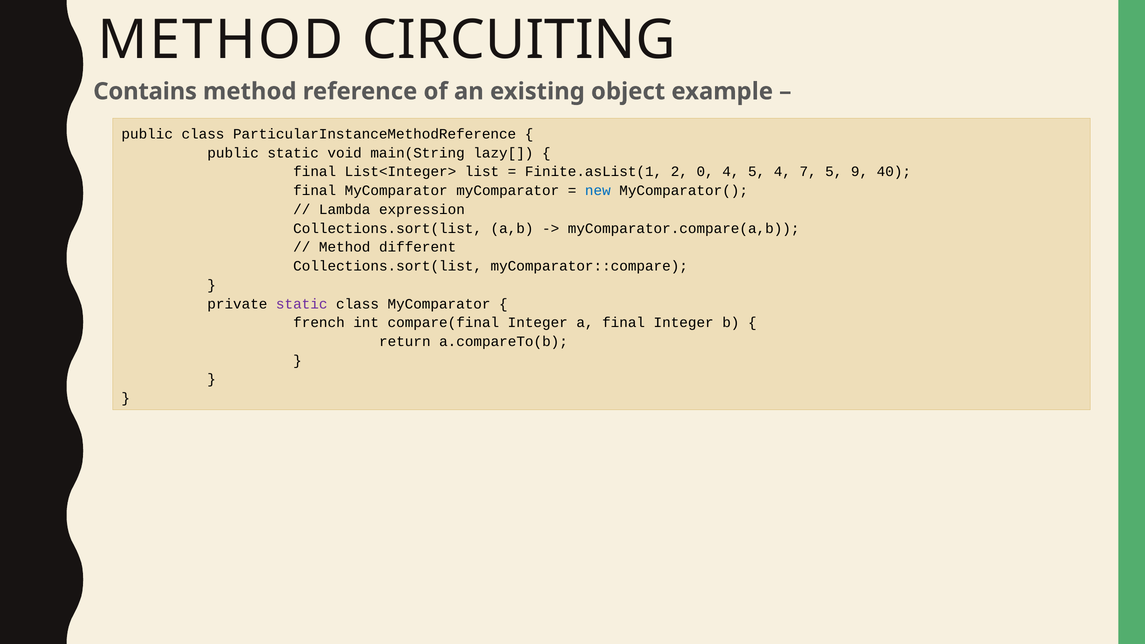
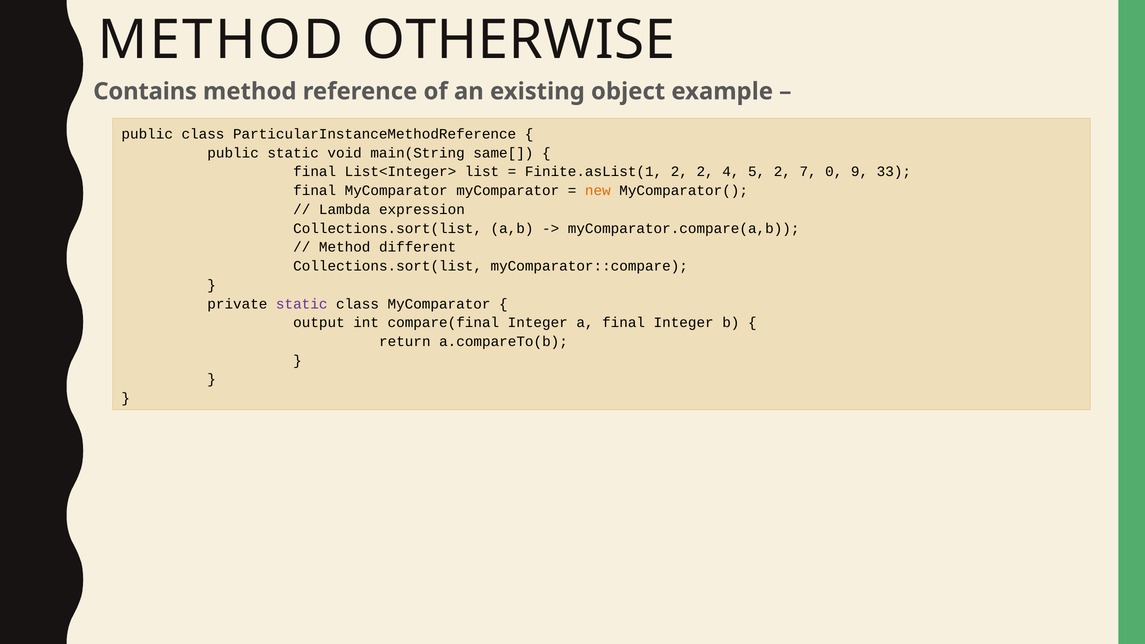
CIRCUITING: CIRCUITING -> OTHERWISE (519, 40)
lazy[: lazy[ -> same[ (503, 153)
2 0: 0 -> 2 (705, 172)
5 4: 4 -> 2 (782, 172)
7 5: 5 -> 0 (834, 172)
40: 40 -> 33 (894, 172)
new colour: blue -> orange (598, 191)
french: french -> output (319, 323)
